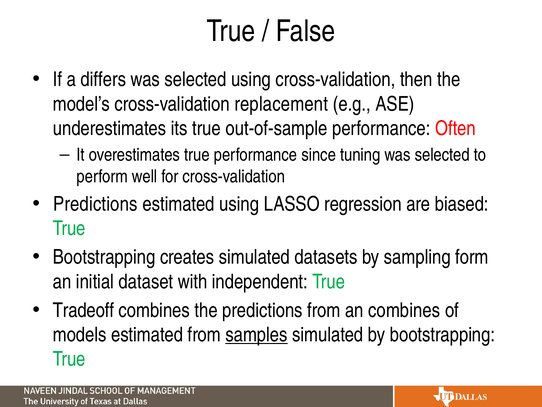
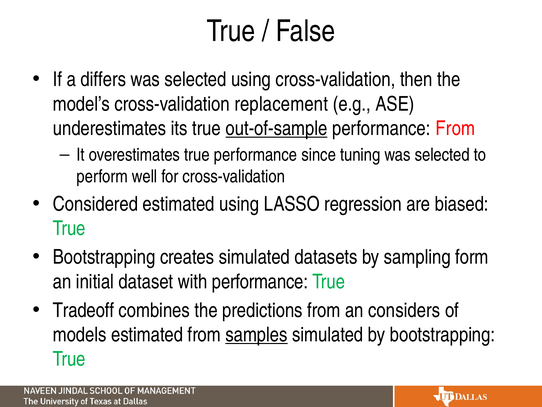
out-of-sample underline: none -> present (276, 128)
performance Often: Often -> From (455, 128)
Predictions: Predictions -> Considered (95, 204)
with independent: independent -> performance (260, 281)
an combines: combines -> considers (404, 310)
